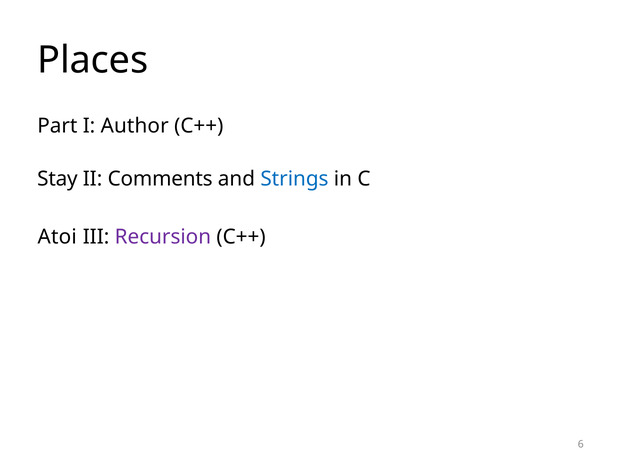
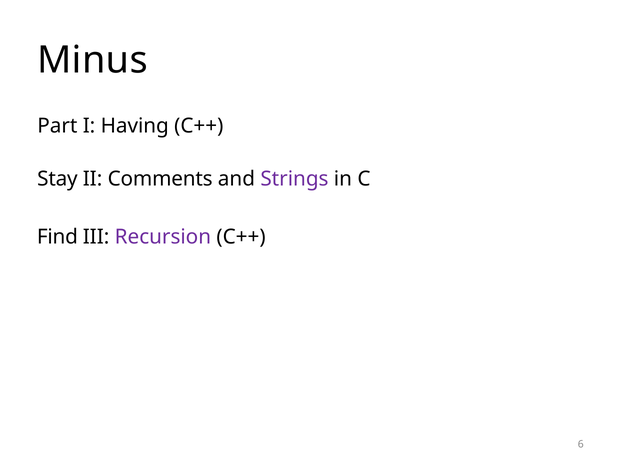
Places: Places -> Minus (93, 60)
Author: Author -> Having (135, 126)
Strings colour: blue -> purple (294, 179)
Atoi: Atoi -> Find (57, 237)
